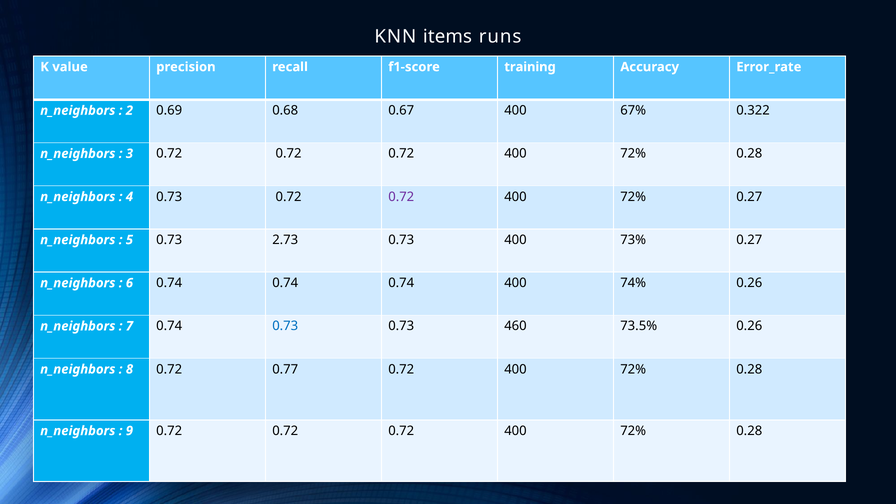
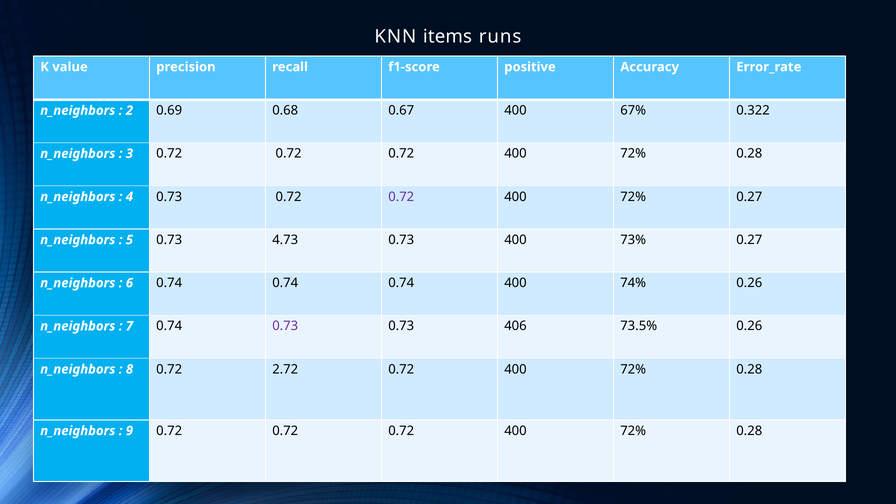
training: training -> positive (530, 67)
2.73: 2.73 -> 4.73 (285, 240)
0.73 colour: blue -> purple (285, 326)
460: 460 -> 406 (515, 326)
0.77: 0.77 -> 2.72 (285, 369)
